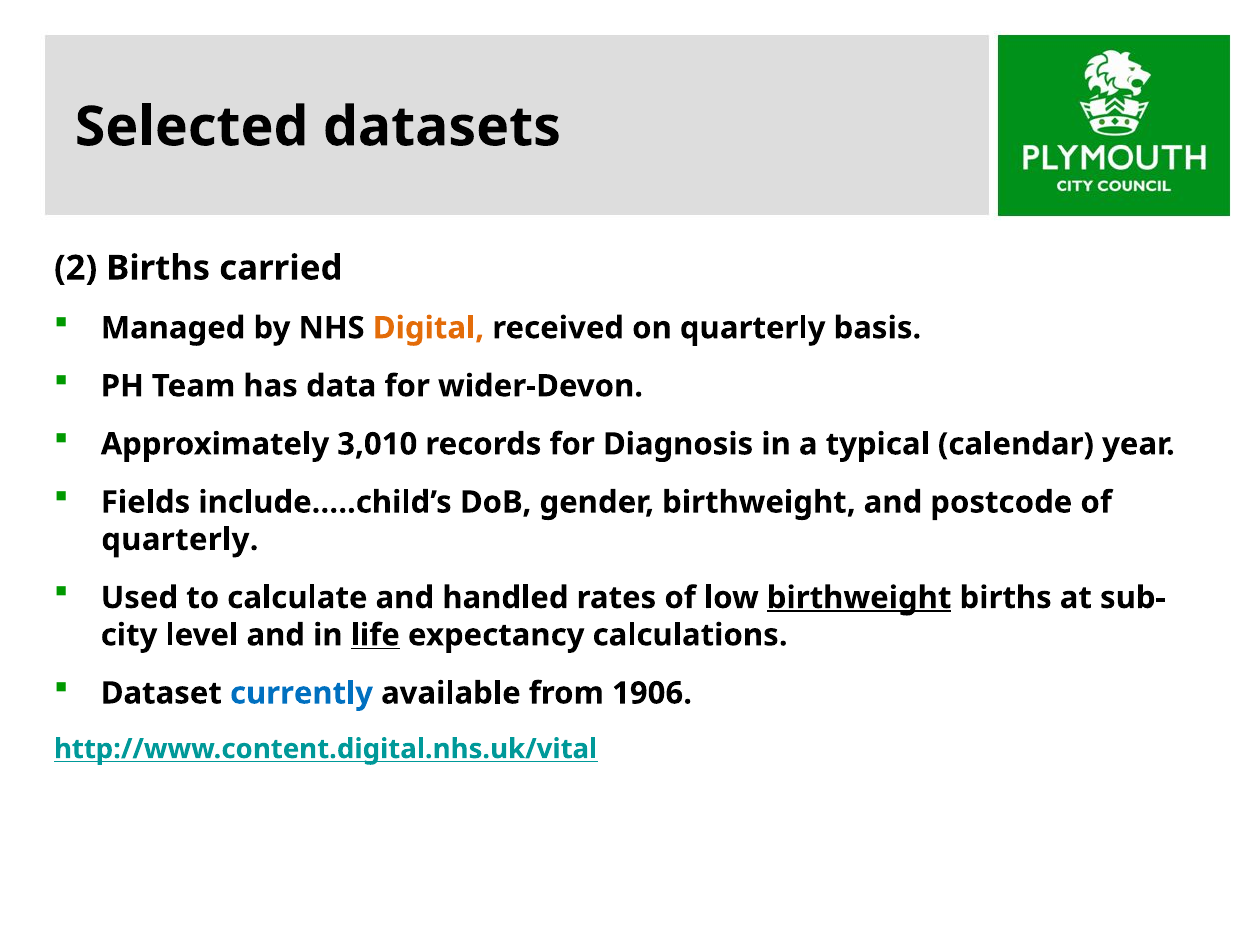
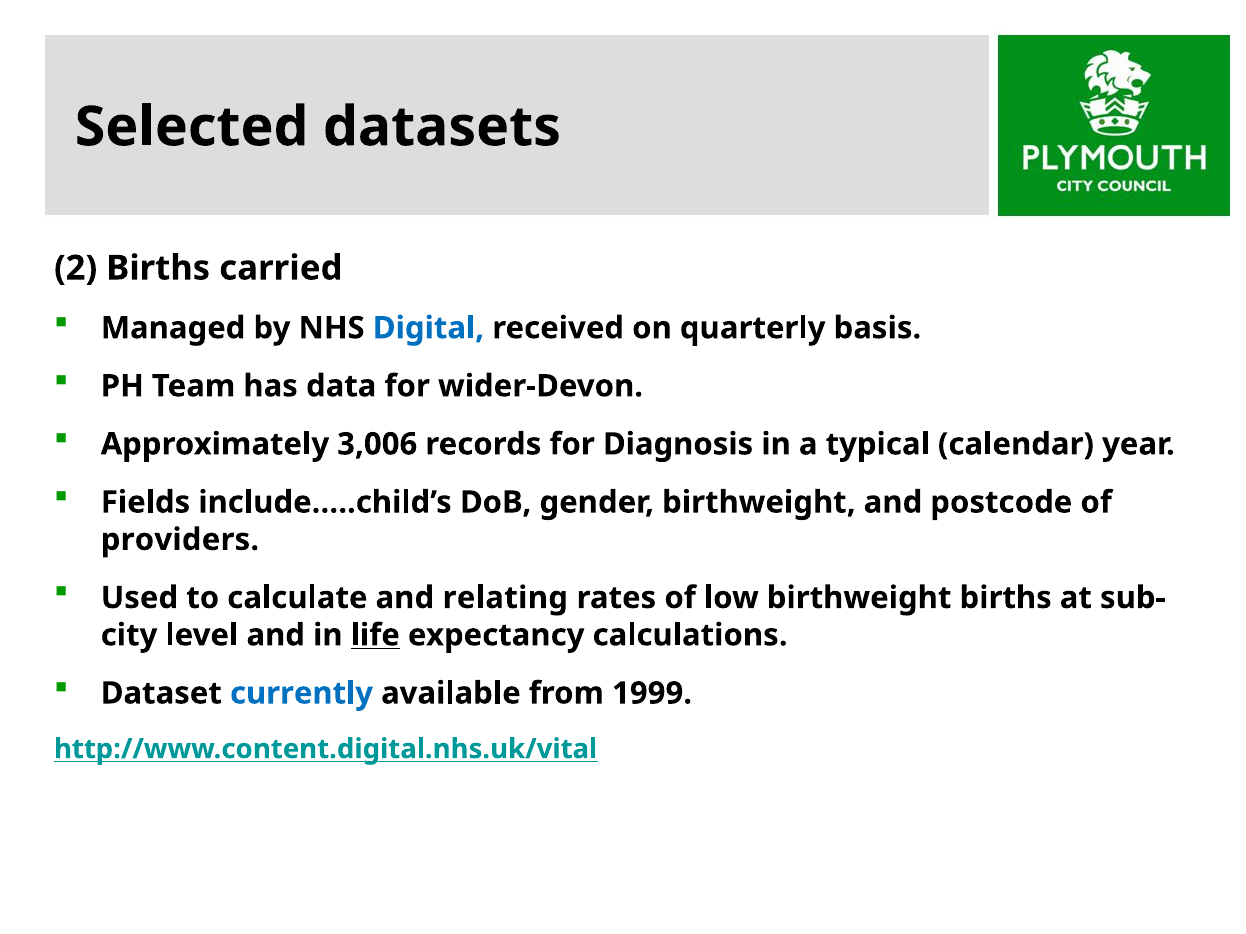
Digital colour: orange -> blue (428, 328)
3,010: 3,010 -> 3,006 (377, 444)
quarterly: quarterly -> providers (180, 540)
handled: handled -> relating (505, 598)
birthweight underline: present -> none (859, 598)
1906: 1906 -> 1999 (652, 694)
